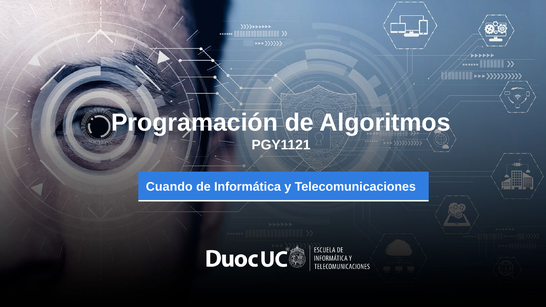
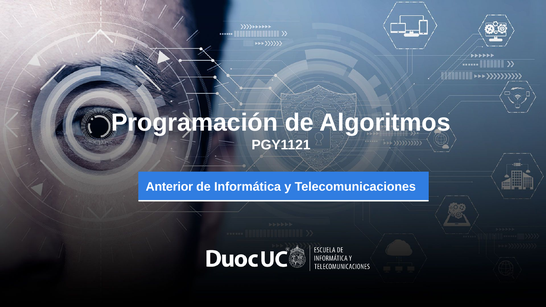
Cuando: Cuando -> Anterior (169, 187)
